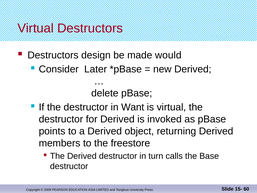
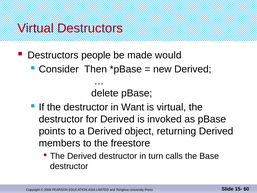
design: design -> people (96, 55)
Later: Later -> Then (96, 69)
